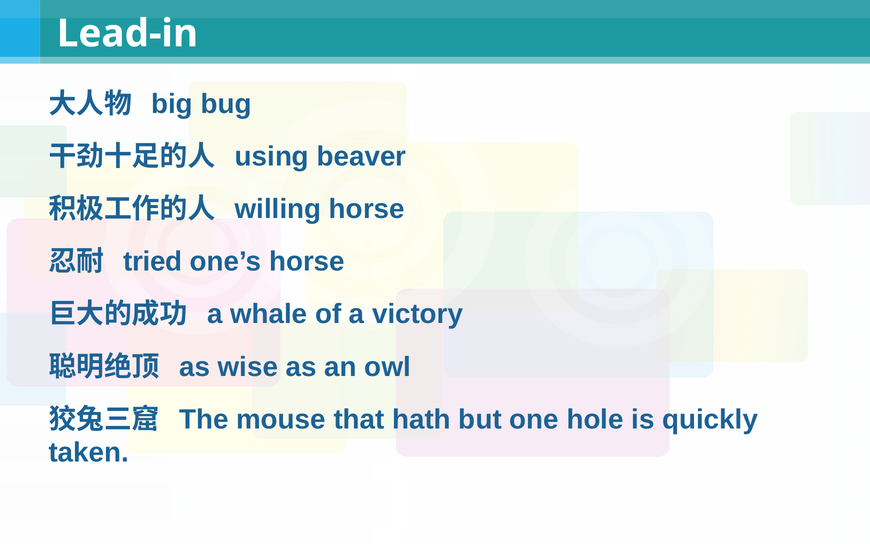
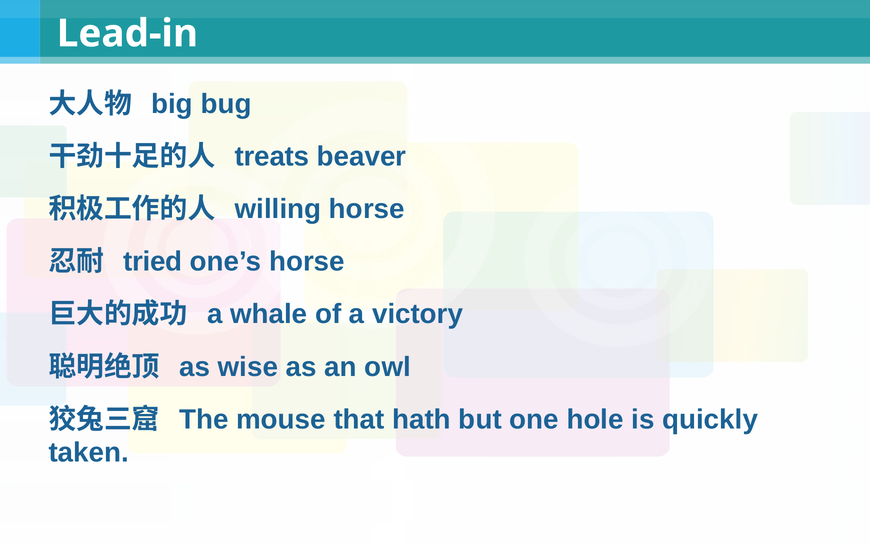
using: using -> treats (272, 157)
